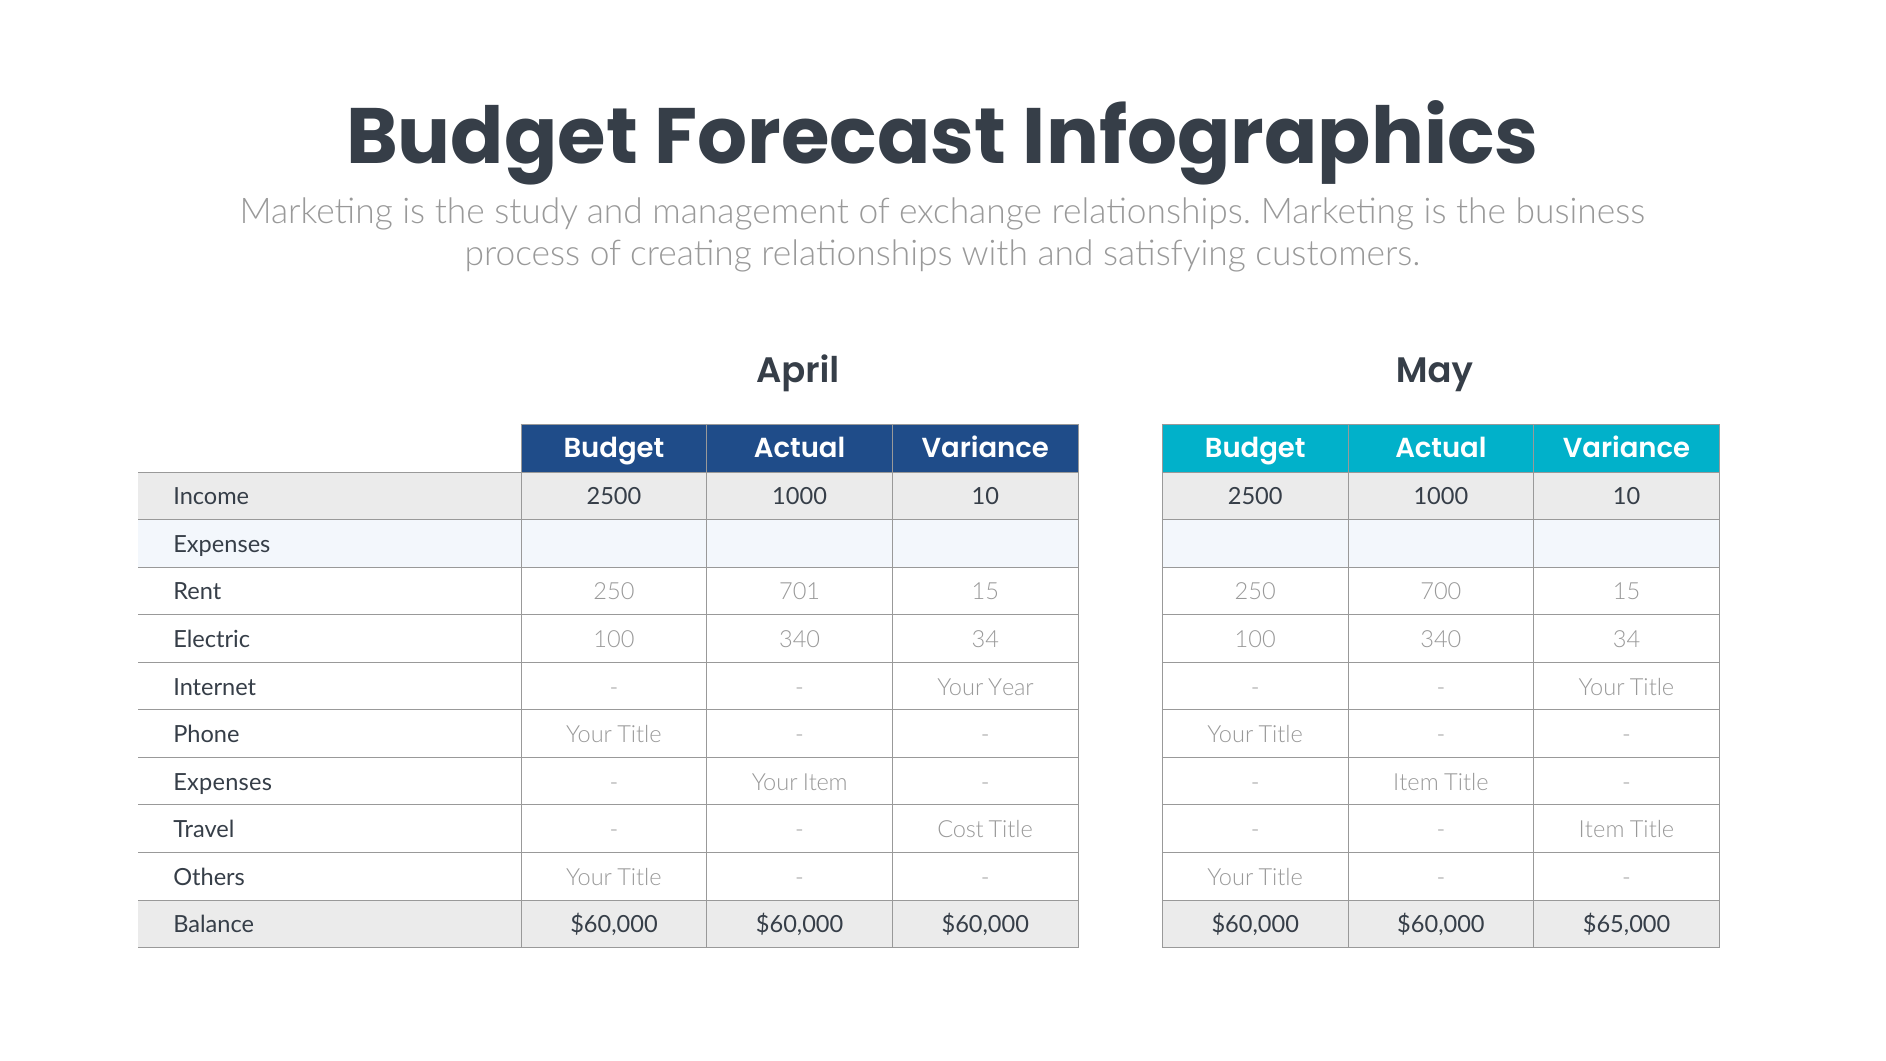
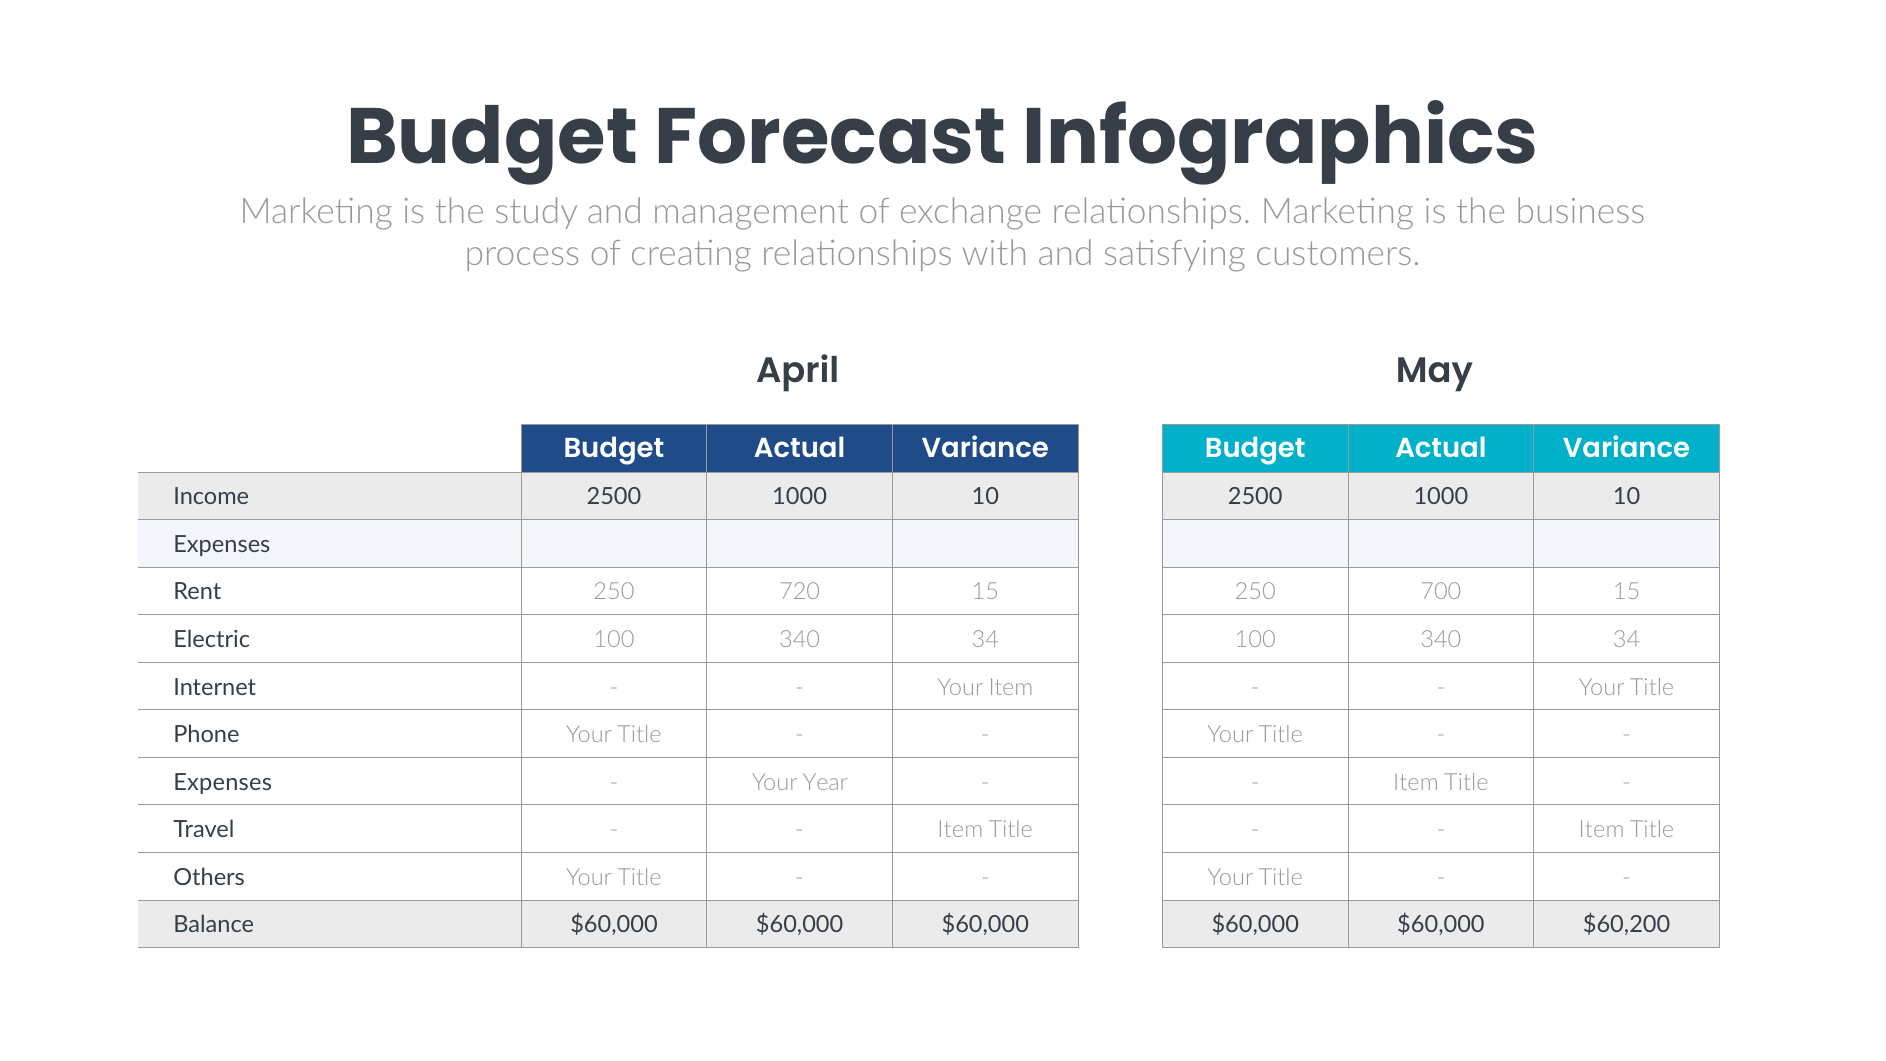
701: 701 -> 720 (800, 592)
Your Year: Year -> Item (1011, 687)
Your Item: Item -> Year (825, 783)
Cost: Cost -> Item (960, 830)
$65,000: $65,000 -> $60,200 (1627, 925)
